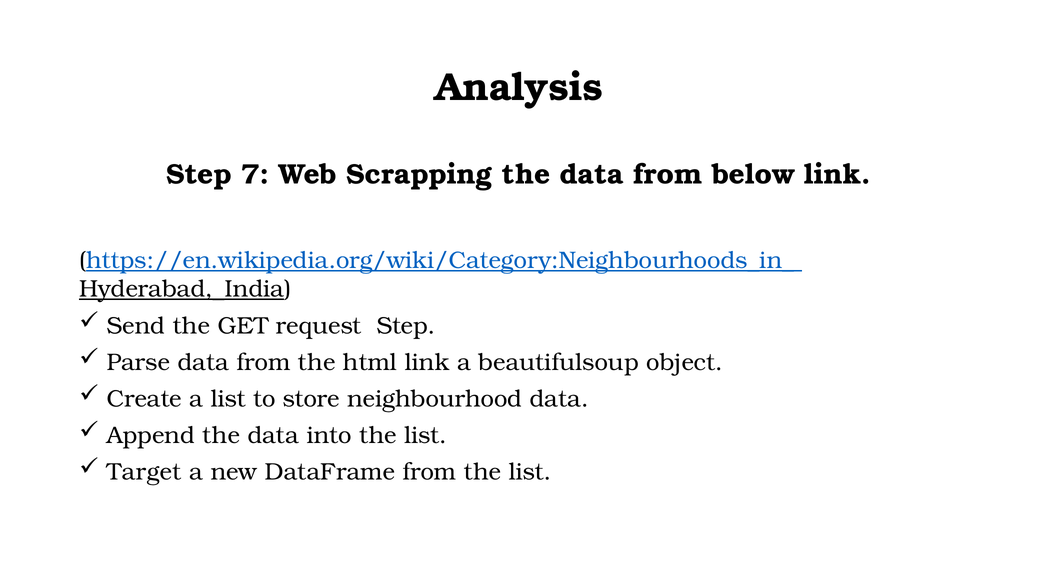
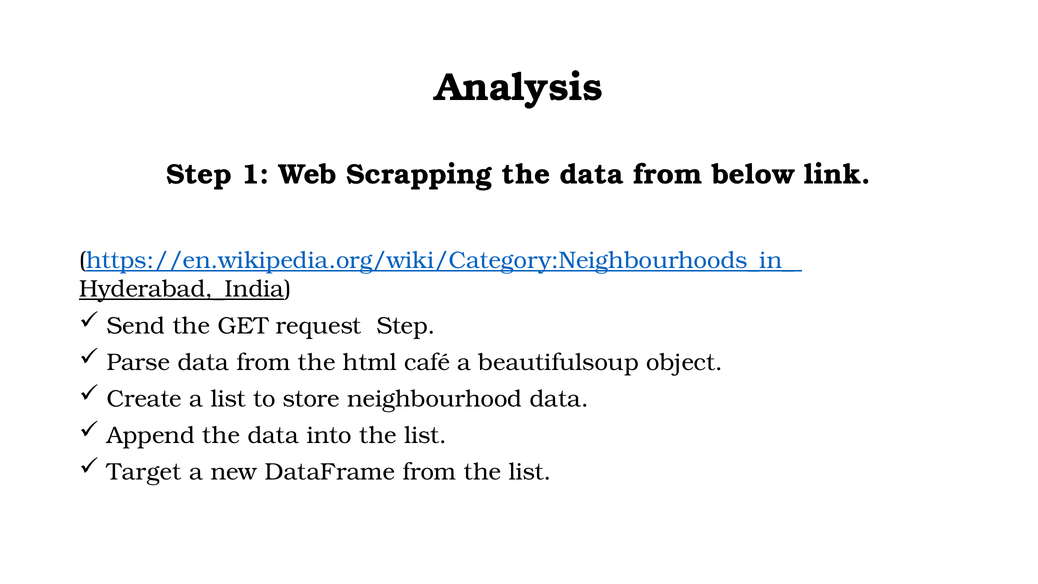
7: 7 -> 1 (255, 174)
html link: link -> café (427, 362)
